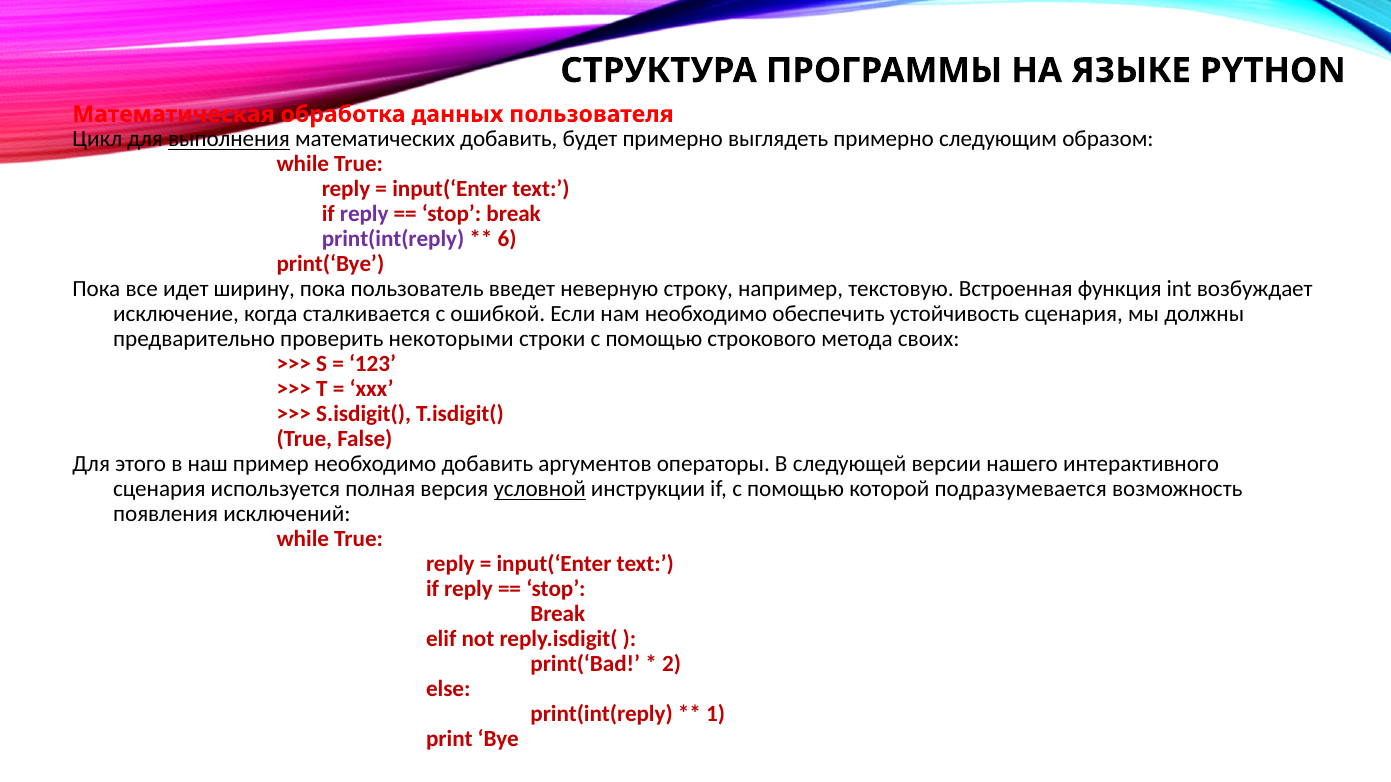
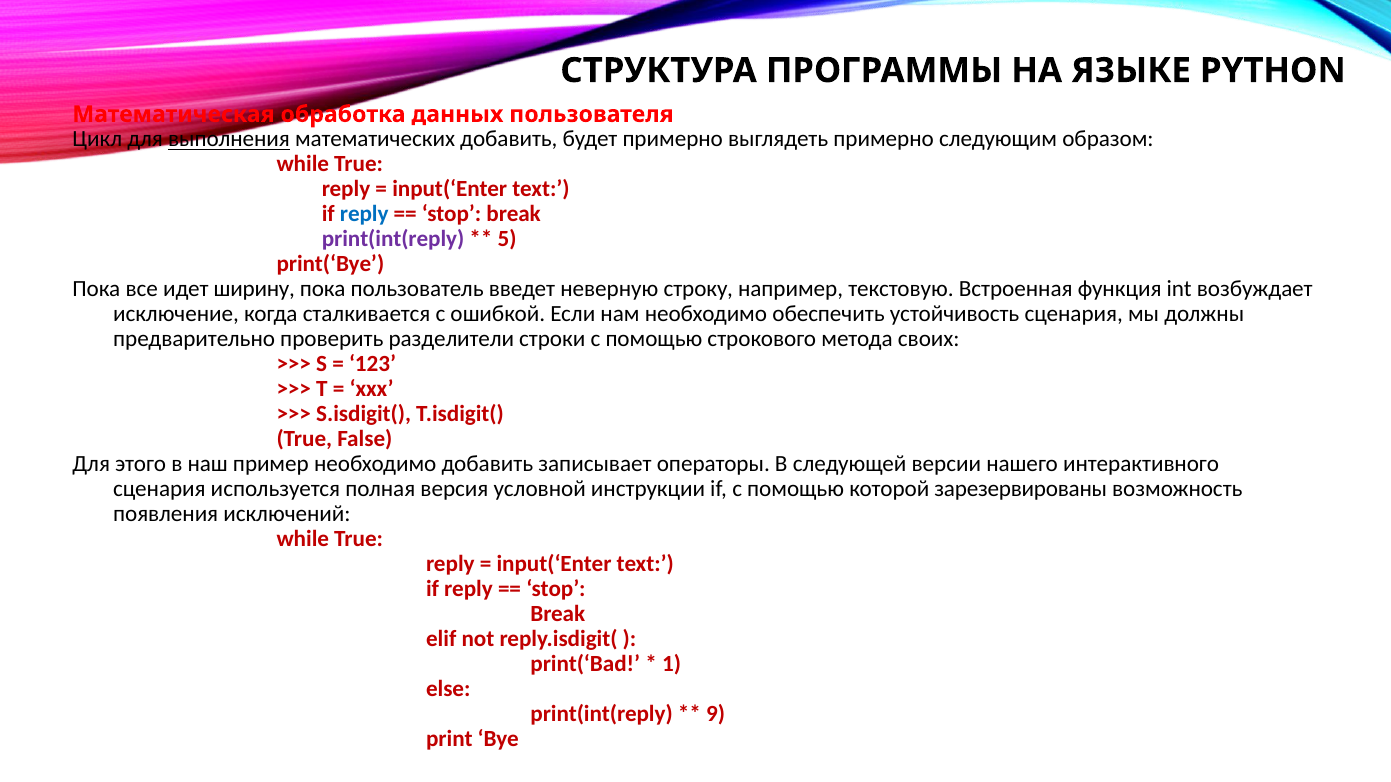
reply colour: purple -> blue (364, 214)
6: 6 -> 5 (507, 239)
некоторыми: некоторыми -> разделители (451, 339)
аргументов: аргументов -> записывает (595, 465)
условной underline: present -> none (540, 490)
подразумевается: подразумевается -> зарезервированы (1021, 490)
2: 2 -> 1 (672, 665)
1: 1 -> 9 (716, 715)
